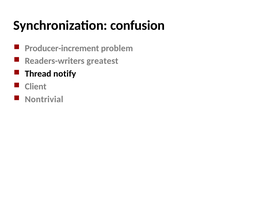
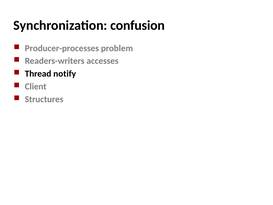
Producer-increment: Producer-increment -> Producer-processes (62, 48)
greatest: greatest -> accesses (103, 61)
Nontrivial: Nontrivial -> Structures (44, 99)
